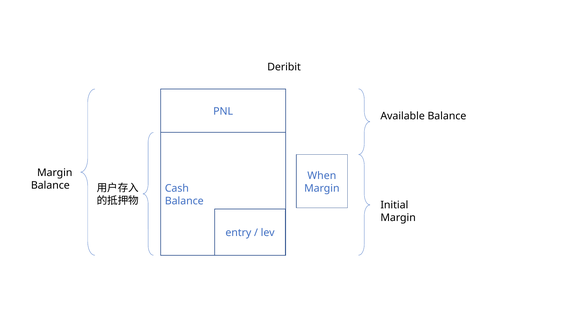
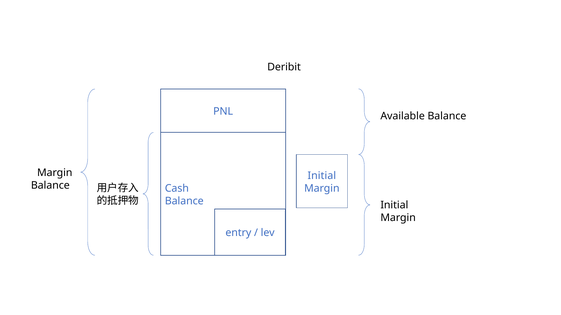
When: When -> Initial (322, 176)
